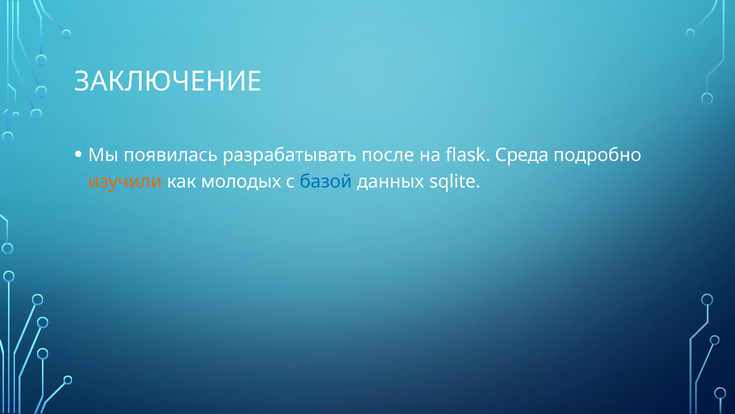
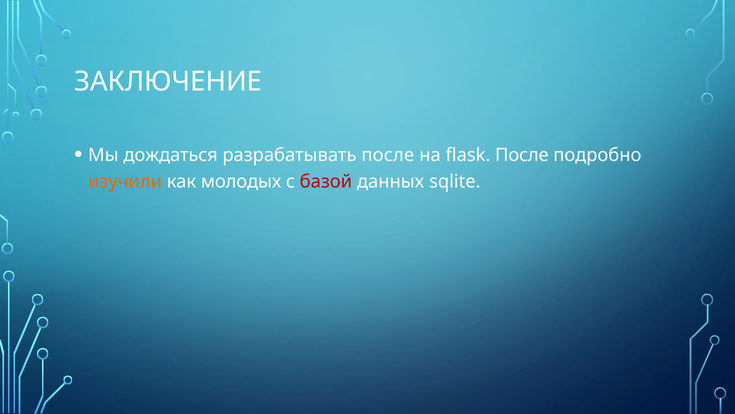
появилась: появилась -> дождаться (171, 155)
flask Среда: Среда -> После (522, 155)
базой colour: blue -> red (326, 182)
